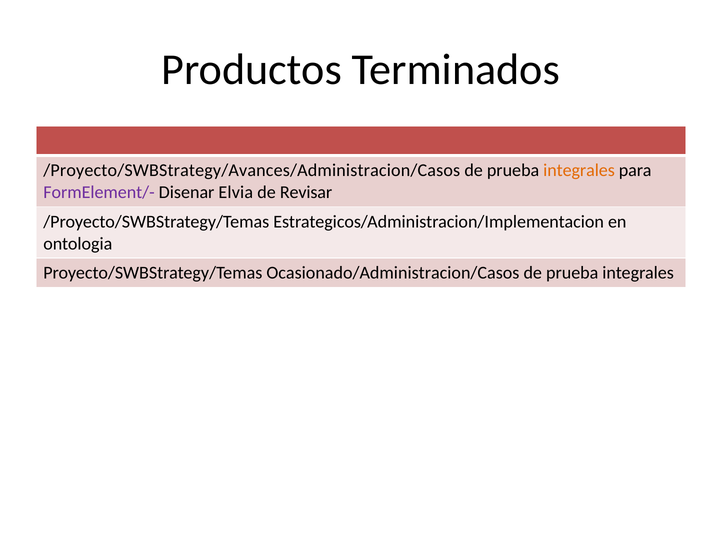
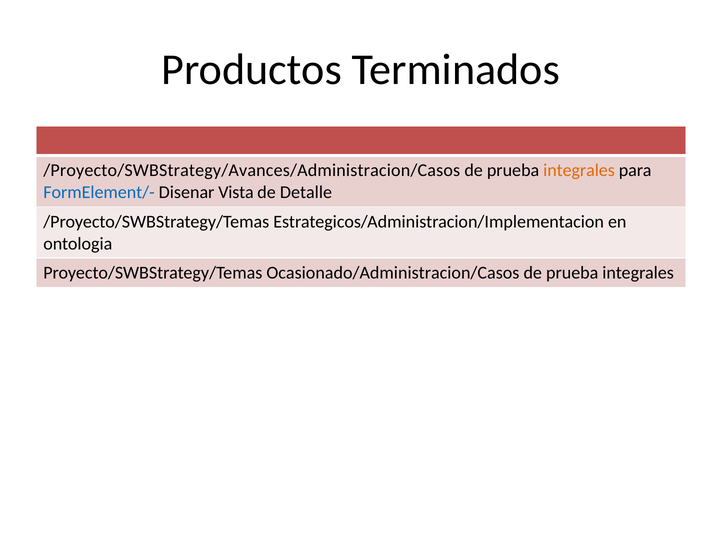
FormElement/- colour: purple -> blue (99, 193)
Elvia: Elvia -> Vista (236, 193)
Revisar: Revisar -> Detalle (306, 193)
